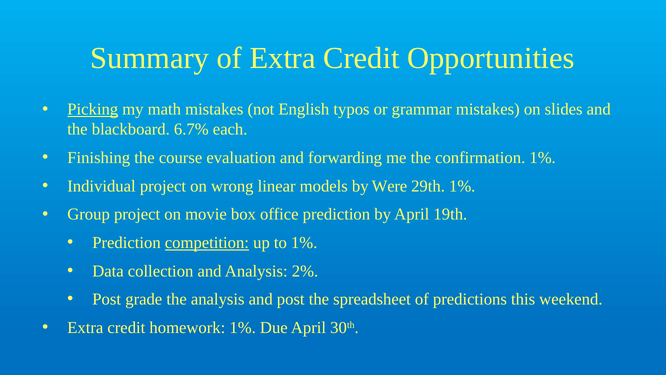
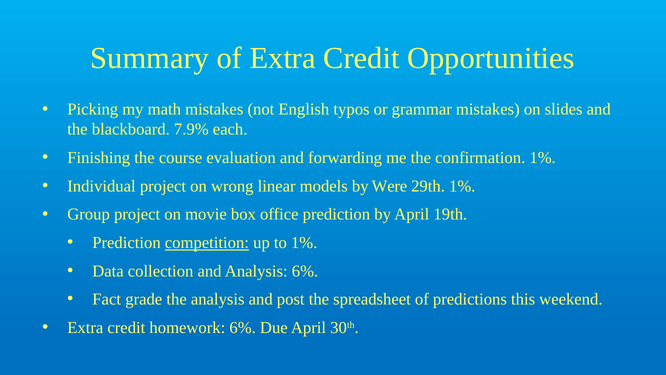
Picking underline: present -> none (93, 109)
6.7%: 6.7% -> 7.9% (191, 129)
Analysis 2%: 2% -> 6% (305, 271)
Post: Post -> Fact (107, 299)
homework 1%: 1% -> 6% (243, 327)
